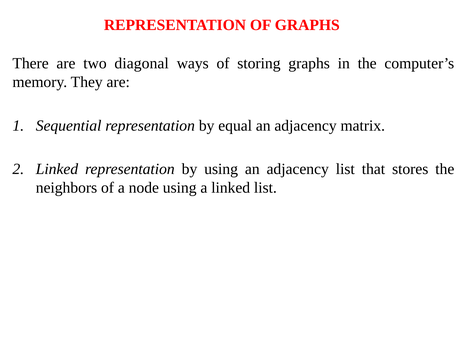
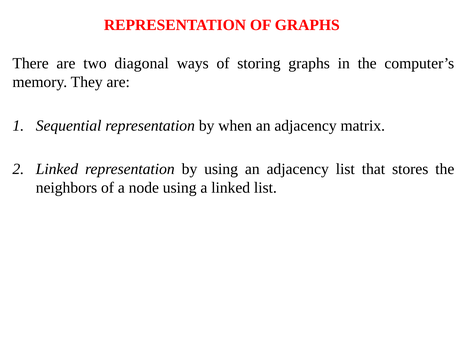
equal: equal -> when (235, 126)
